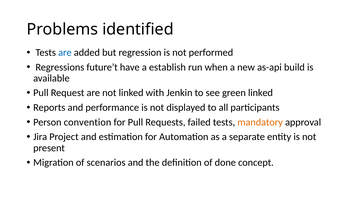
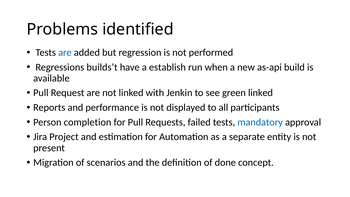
future’t: future’t -> builds’t (102, 67)
convention: convention -> completion (88, 122)
mandatory colour: orange -> blue (260, 122)
